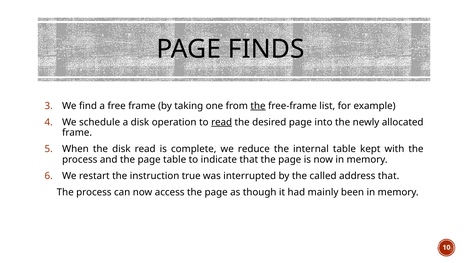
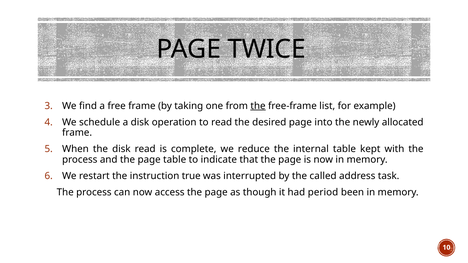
FINDS: FINDS -> TWICE (267, 49)
read underline: present -> none (222, 122)
address that: that -> task (389, 176)
mainly: mainly -> period (323, 193)
